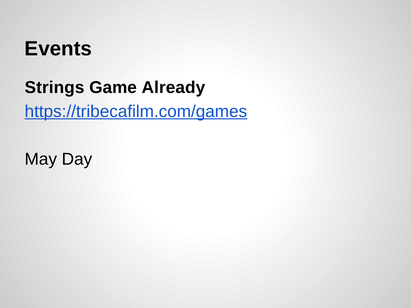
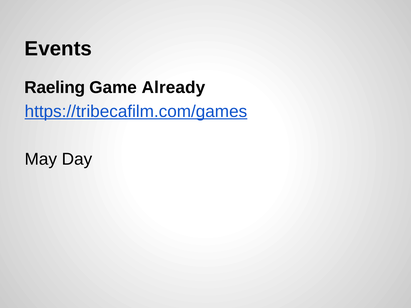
Strings: Strings -> Raeling (55, 88)
